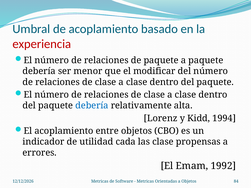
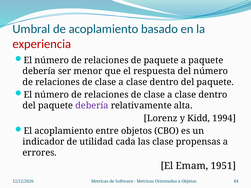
modificar: modificar -> respuesta (154, 71)
debería colour: blue -> purple (92, 106)
1992: 1992 -> 1951 (223, 166)
